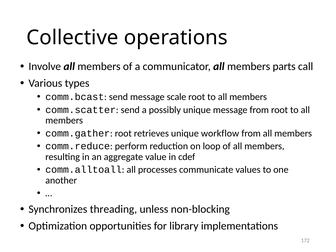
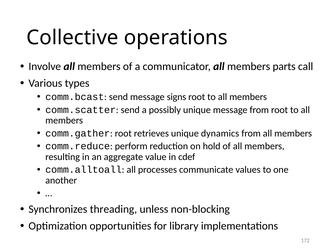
scale: scale -> signs (176, 97)
workflow: workflow -> dynamics (220, 133)
loop: loop -> hold (212, 146)
